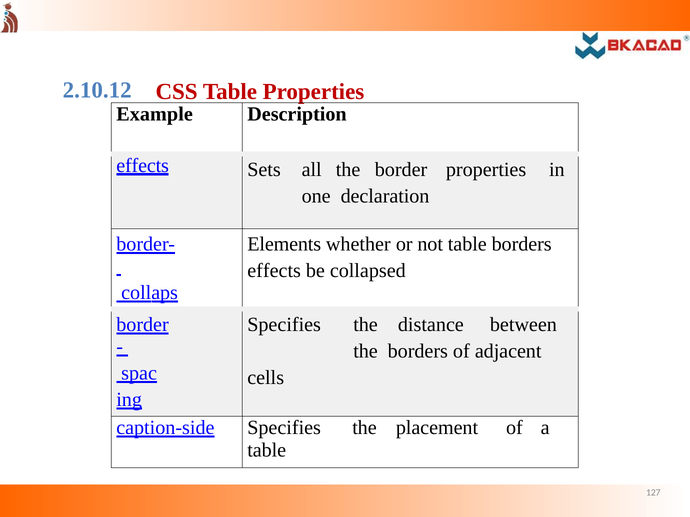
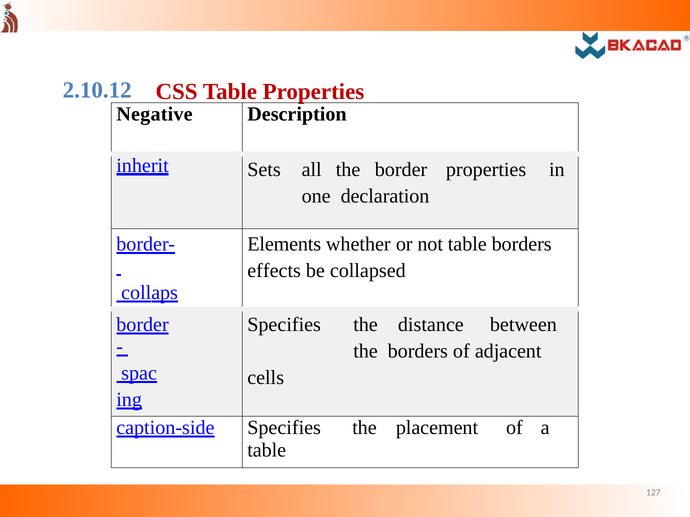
Example: Example -> Negative (155, 114)
effects: effects -> inherit (143, 166)
